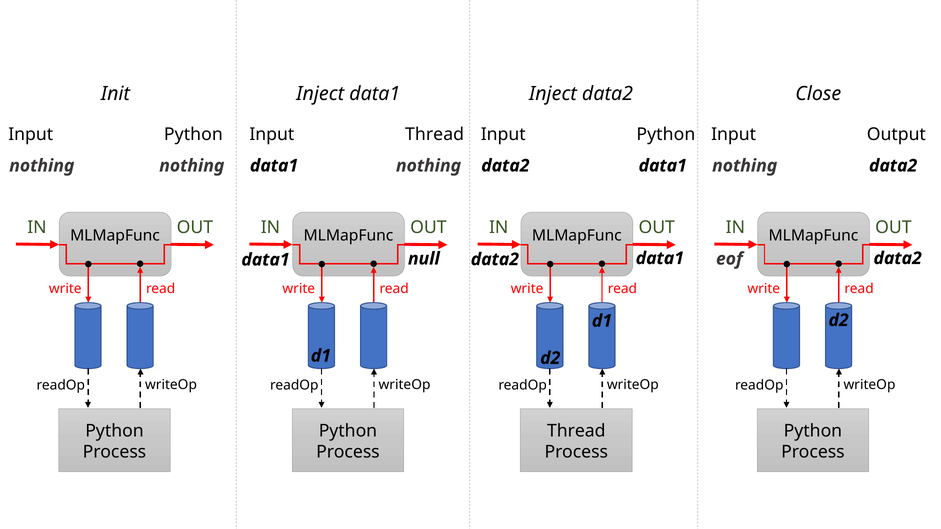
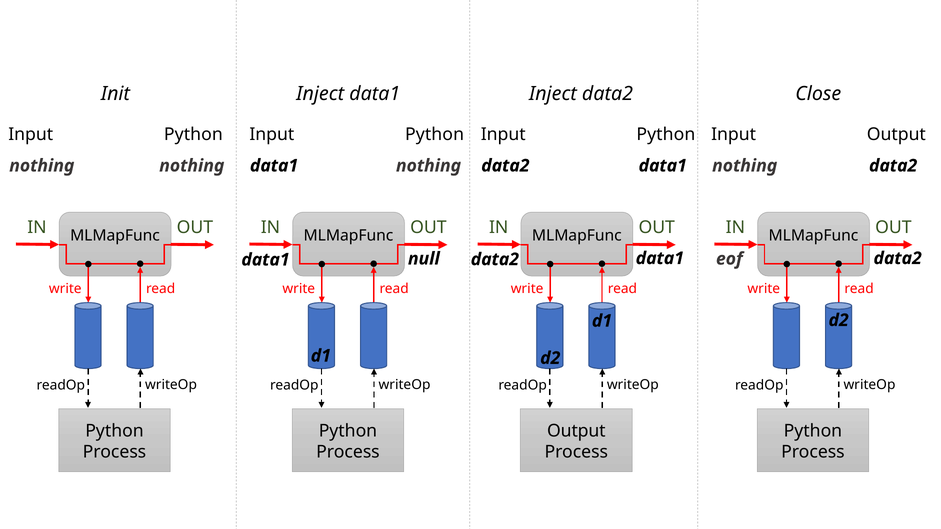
Thread: Thread -> Python (435, 134)
Thread: Thread -> Output (576, 431)
